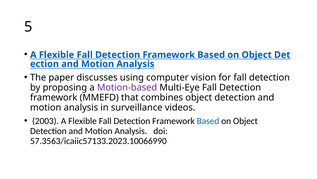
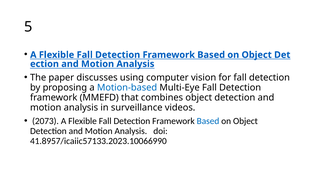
Motion-based colour: purple -> blue (127, 87)
2003: 2003 -> 2073 (45, 121)
57.3563/icaiic57133.2023.10066990: 57.3563/icaiic57133.2023.10066990 -> 41.8957/icaiic57133.2023.10066990 (98, 140)
